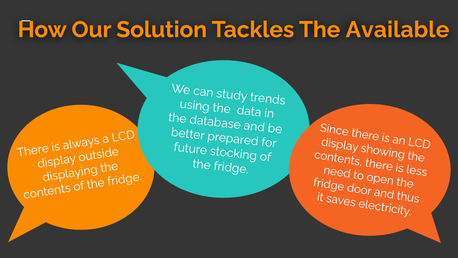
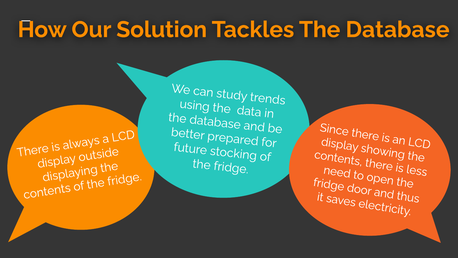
Tackles The Available: Available -> Database (398, 30)
